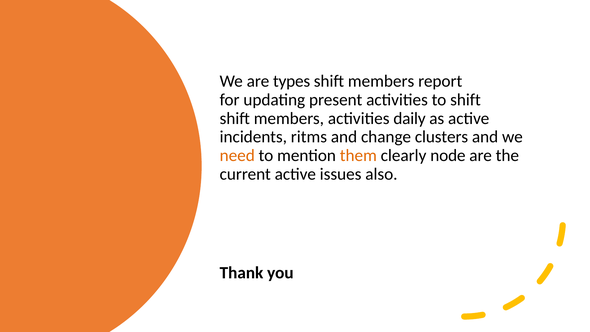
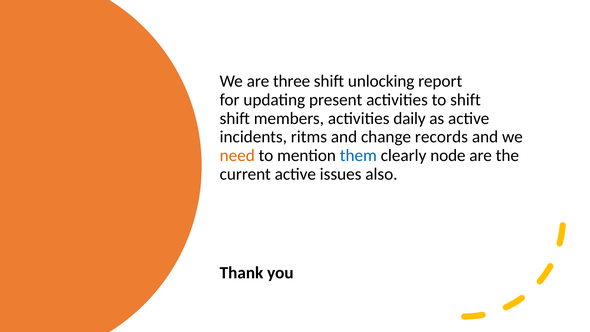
types: types -> three (292, 81)
members: members -> unlocking (381, 81)
clusters: clusters -> records (441, 137)
them colour: orange -> blue (358, 155)
